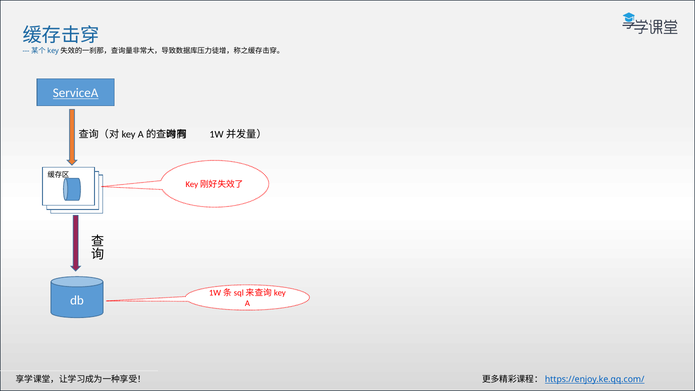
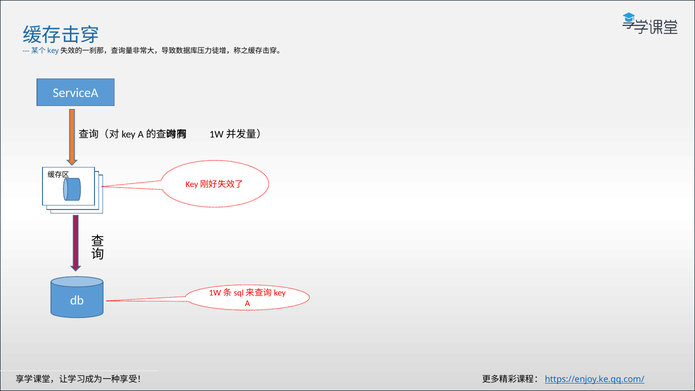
ServiceA underline: present -> none (76, 93)
